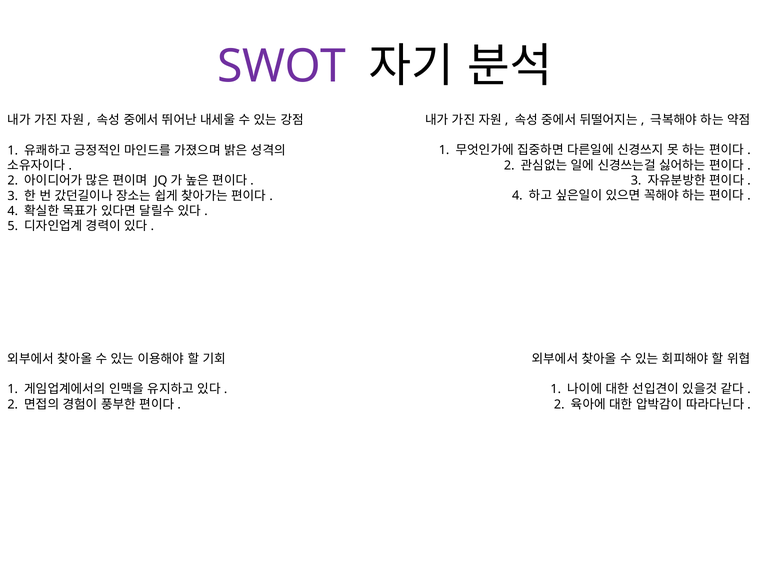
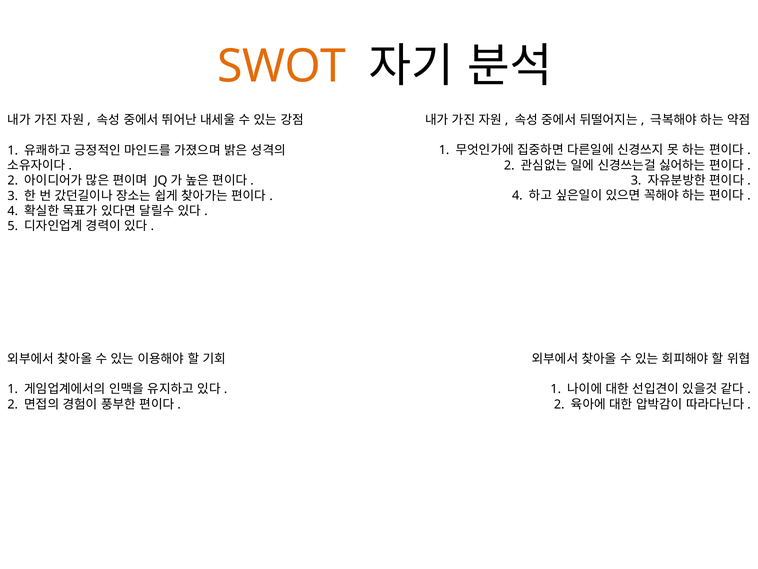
SWOT colour: purple -> orange (282, 67)
